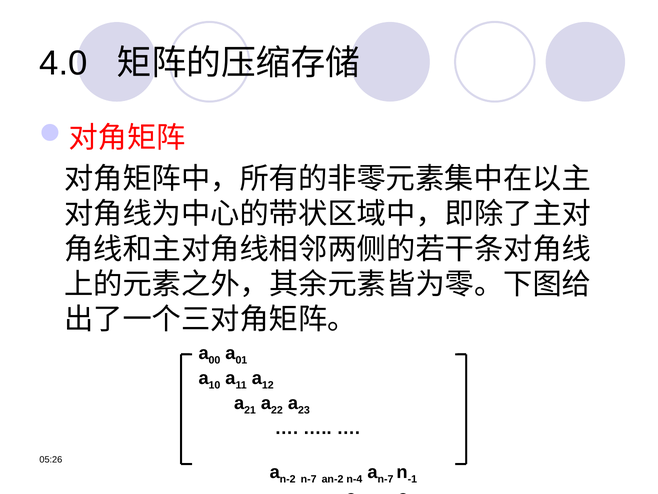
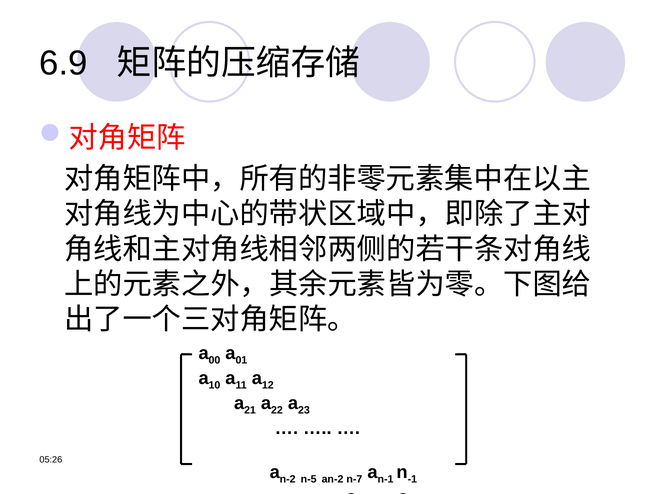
4.0: 4.0 -> 6.9 (64, 63)
n-2 n-7: n-7 -> n-5 (309, 479)
n-4: n-4 -> n-7 (354, 479)
n-7: n-7 -> n-1 (386, 479)
